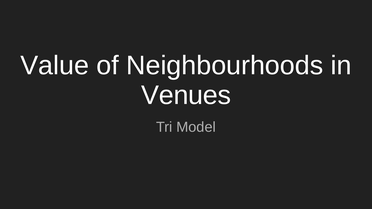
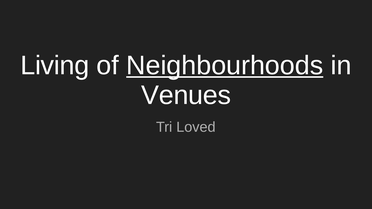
Value: Value -> Living (55, 65)
Neighbourhoods underline: none -> present (225, 65)
Model: Model -> Loved (196, 127)
